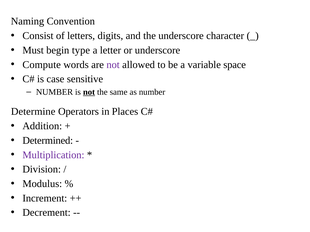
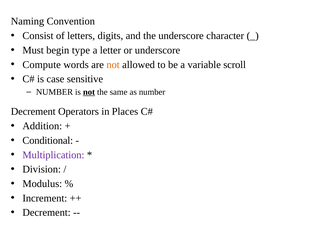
not colour: purple -> orange (113, 65)
space: space -> scroll (235, 65)
Determine: Determine -> Decrement (33, 112)
Determined: Determined -> Conditional (48, 141)
